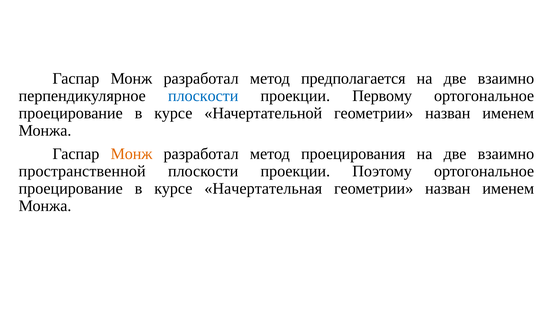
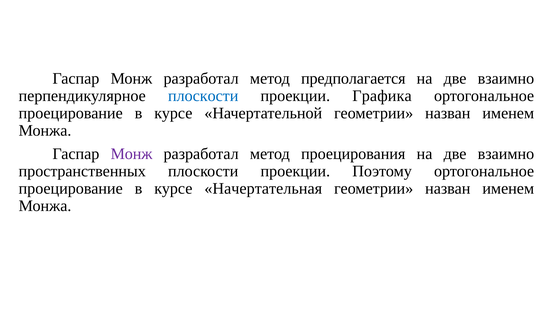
Первому: Первому -> Графика (382, 96)
Монж colour: orange -> purple (131, 154)
пространственной: пространственной -> пространственных (82, 171)
